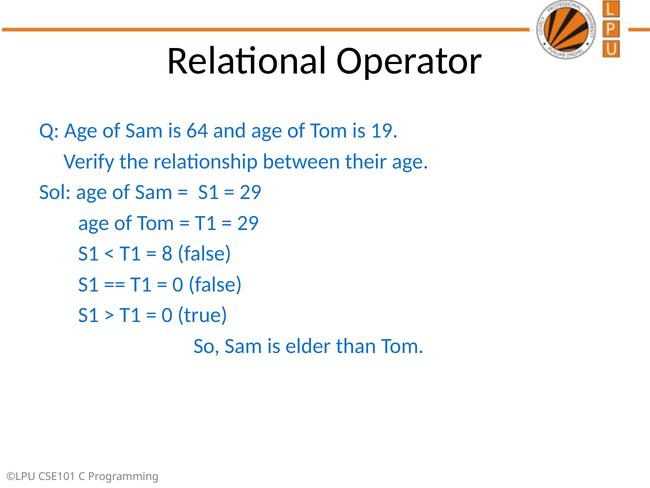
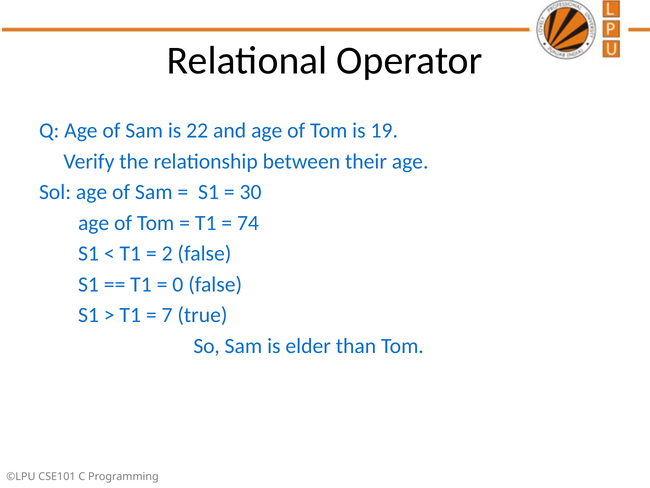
64: 64 -> 22 (197, 130)
29: 29 -> 30 (251, 192)
29: 29 -> 74 (248, 223)
8: 8 -> 2 (167, 253)
0: 0 -> 7 (167, 315)
